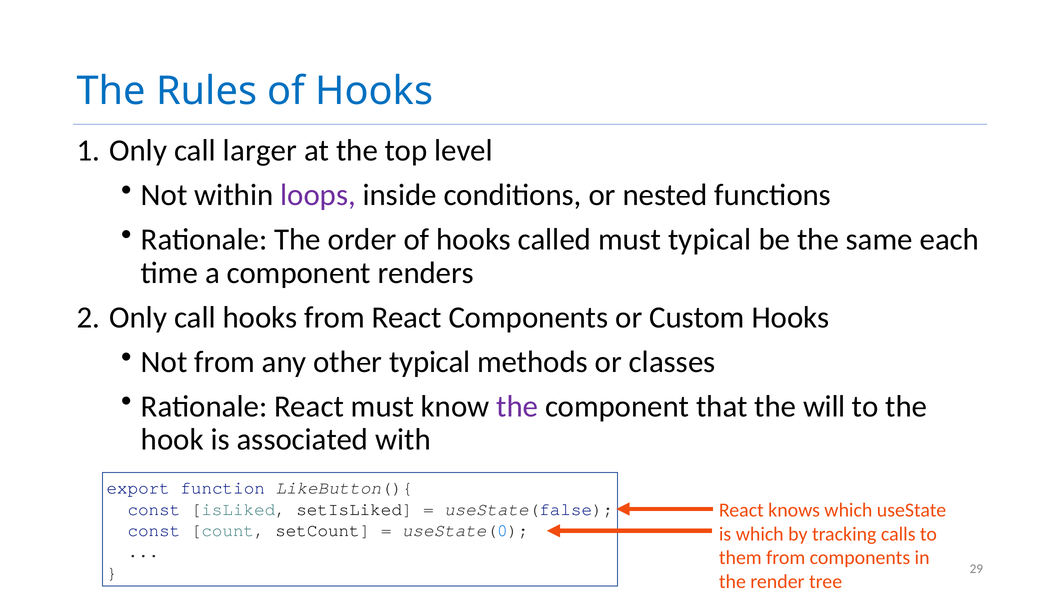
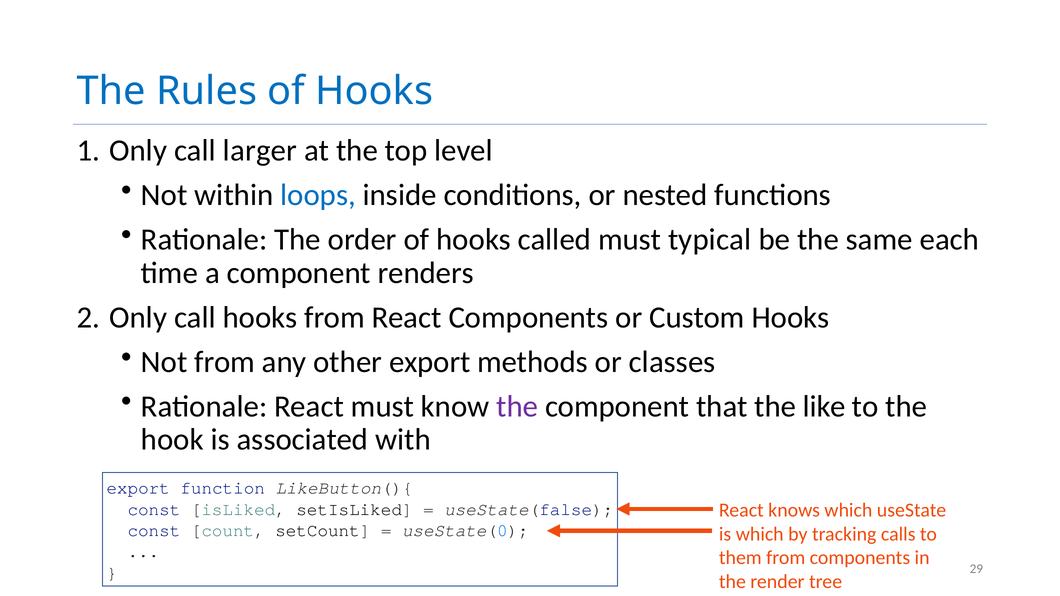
loops colour: purple -> blue (318, 195)
other typical: typical -> export (430, 362)
will: will -> like (824, 406)
